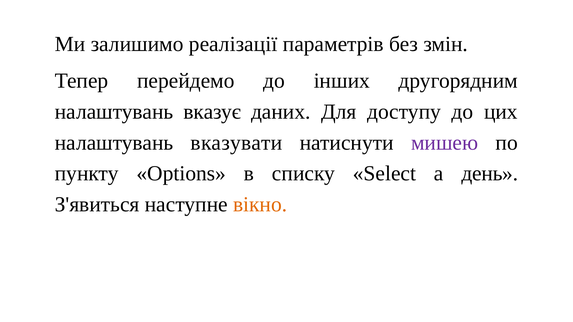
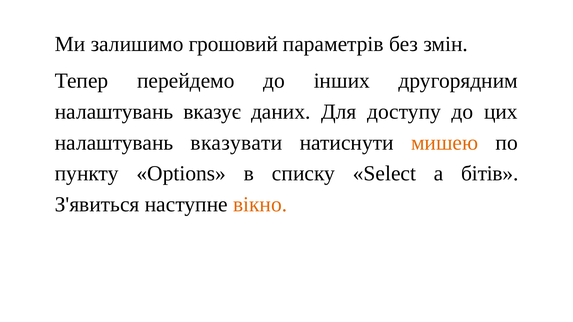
реалізації: реалізації -> грошовий (233, 44)
мишею colour: purple -> orange (445, 143)
день: день -> бітів (490, 174)
